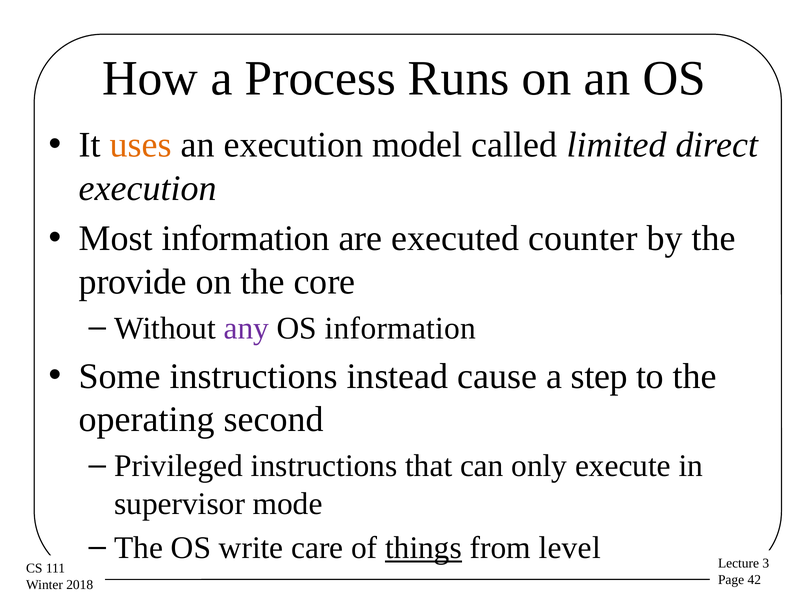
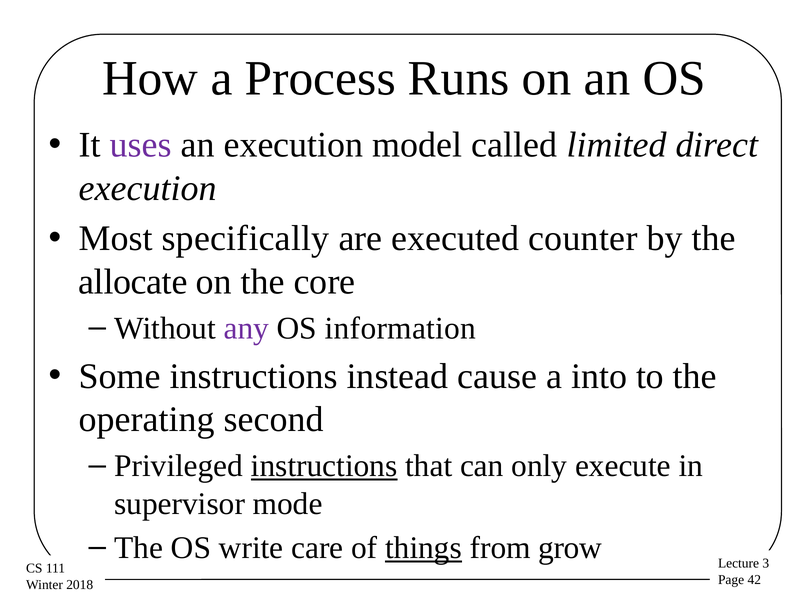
uses colour: orange -> purple (141, 145)
Most information: information -> specifically (246, 239)
provide: provide -> allocate (133, 282)
step: step -> into (599, 376)
instructions underline: none -> present (324, 466)
level: level -> grow (570, 548)
